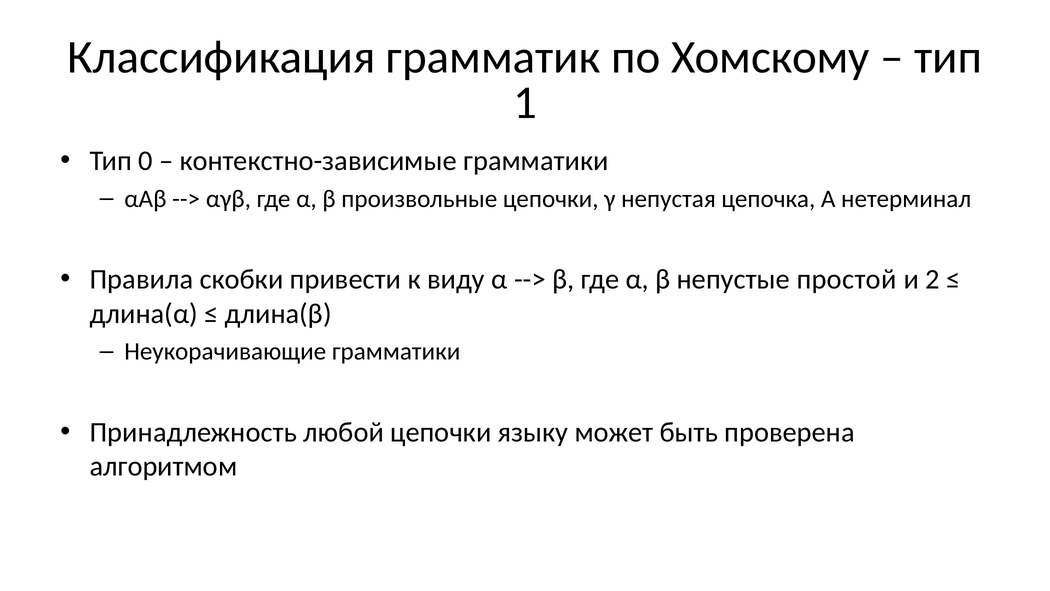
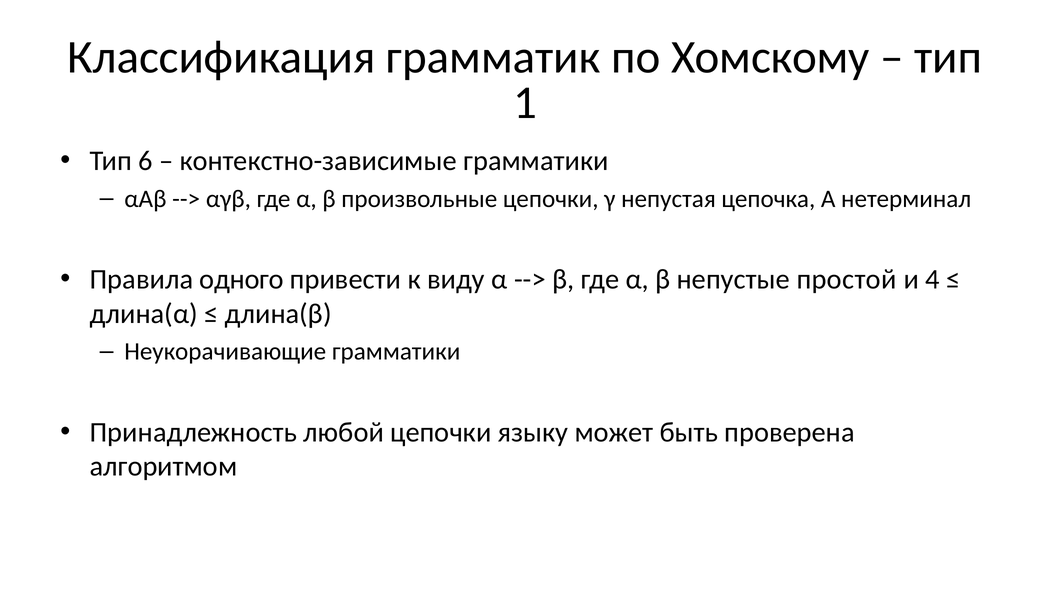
0: 0 -> 6 (145, 161)
скобки: скобки -> одного (242, 279)
2: 2 -> 4 (933, 279)
